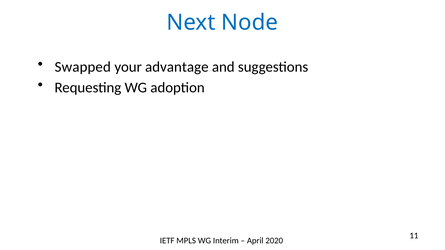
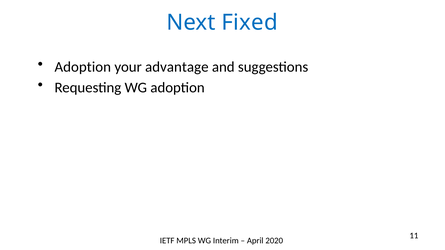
Node: Node -> Fixed (250, 22)
Swapped: Swapped -> Adoption (83, 67)
